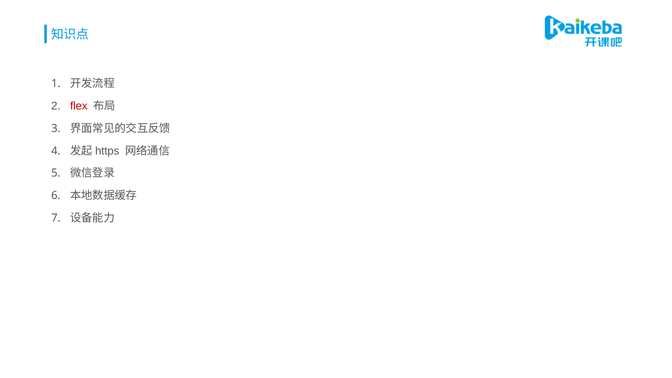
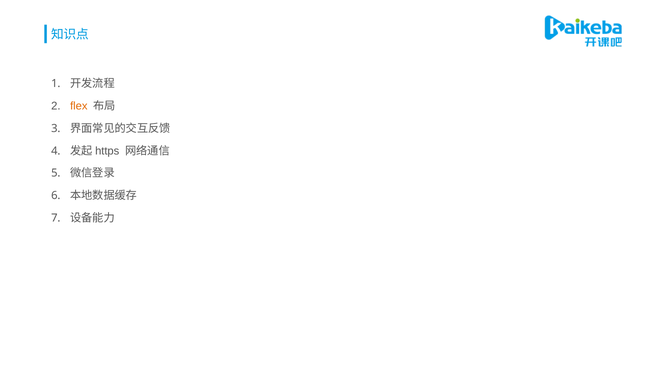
flex colour: red -> orange (79, 106)
